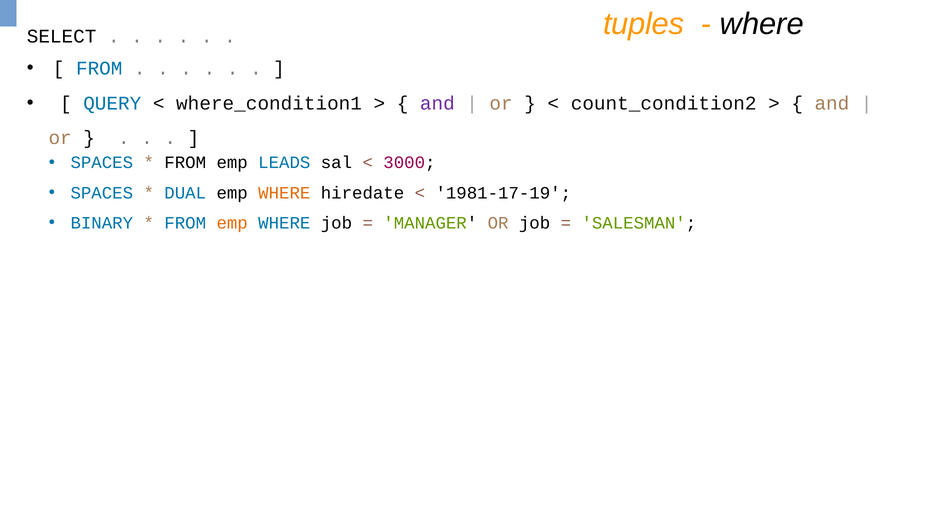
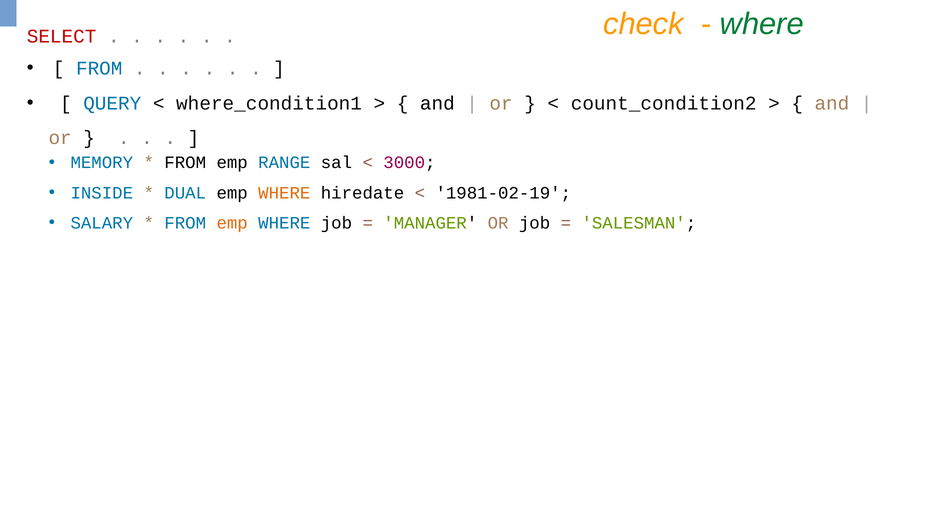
tuples: tuples -> check (643, 24)
where colour: black -> green (762, 24)
SELECT colour: black -> red (62, 36)
and colour: purple -> black (437, 103)
SPACES: SPACES -> MEMORY (102, 163)
LEADS: LEADS -> RANGE (284, 163)
SPACES: SPACES -> INSIDE (102, 193)
1981-17-19: 1981-17-19 -> 1981-02-19 (503, 193)
BINARY: BINARY -> SALARY (102, 223)
